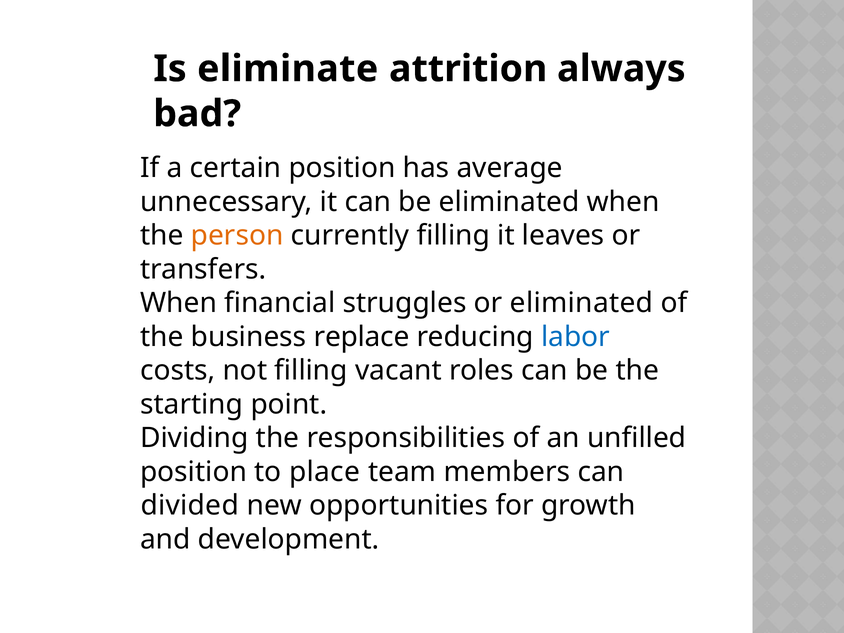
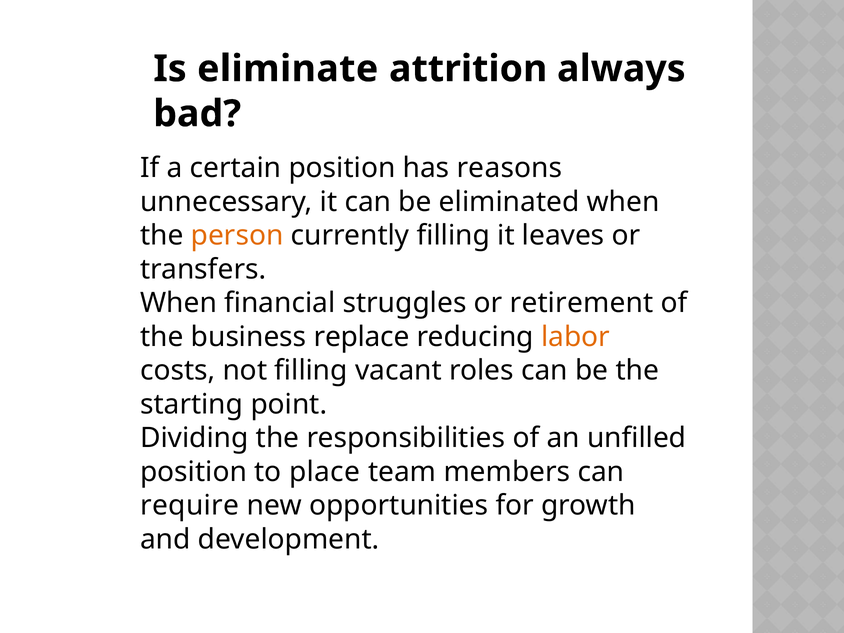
average: average -> reasons (510, 168)
or eliminated: eliminated -> retirement (582, 303)
labor colour: blue -> orange (576, 337)
divided: divided -> require (190, 506)
